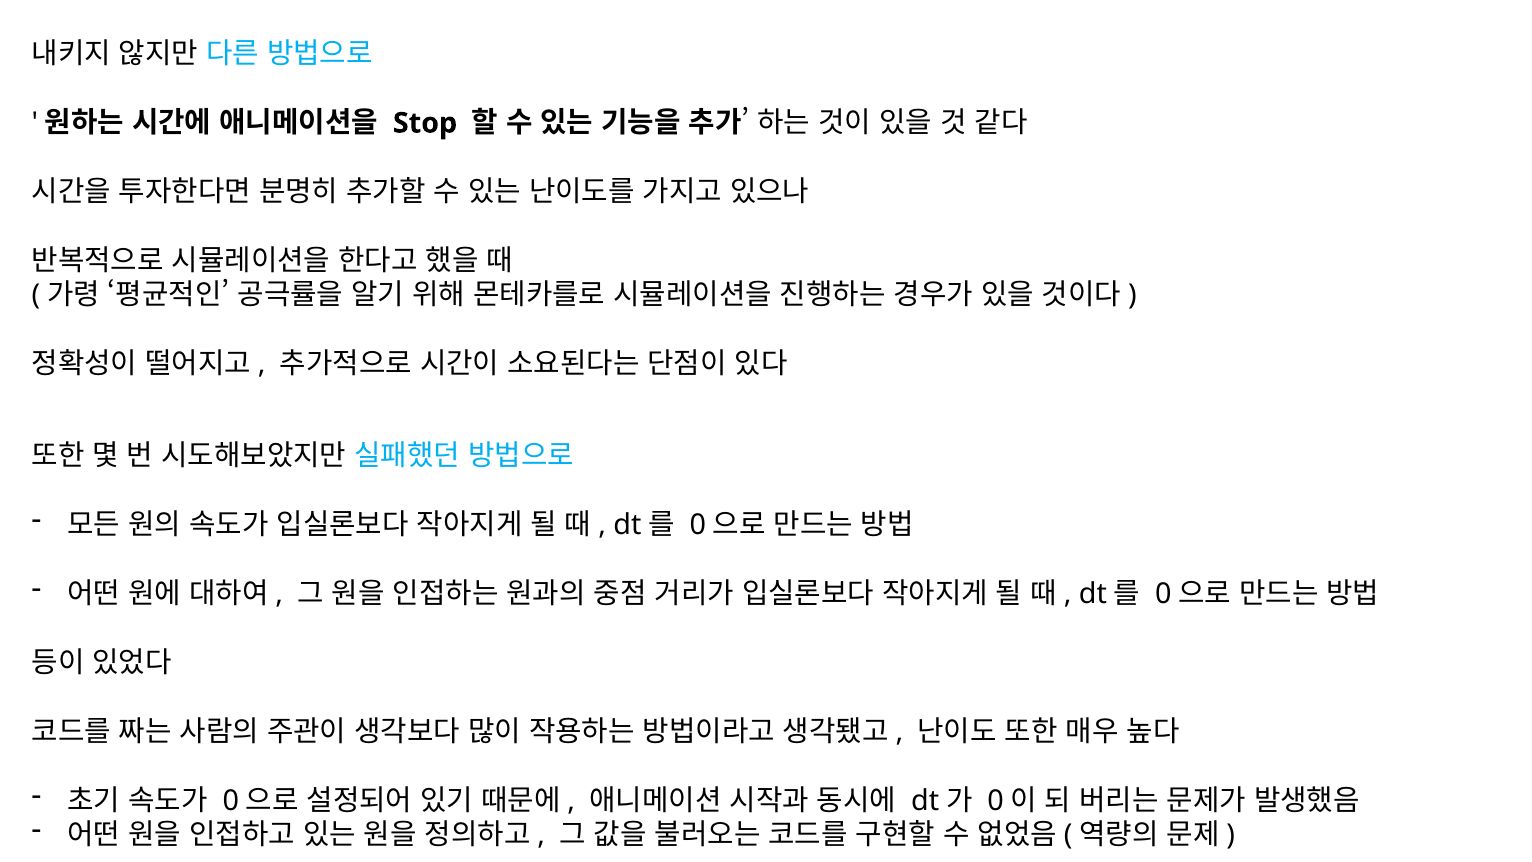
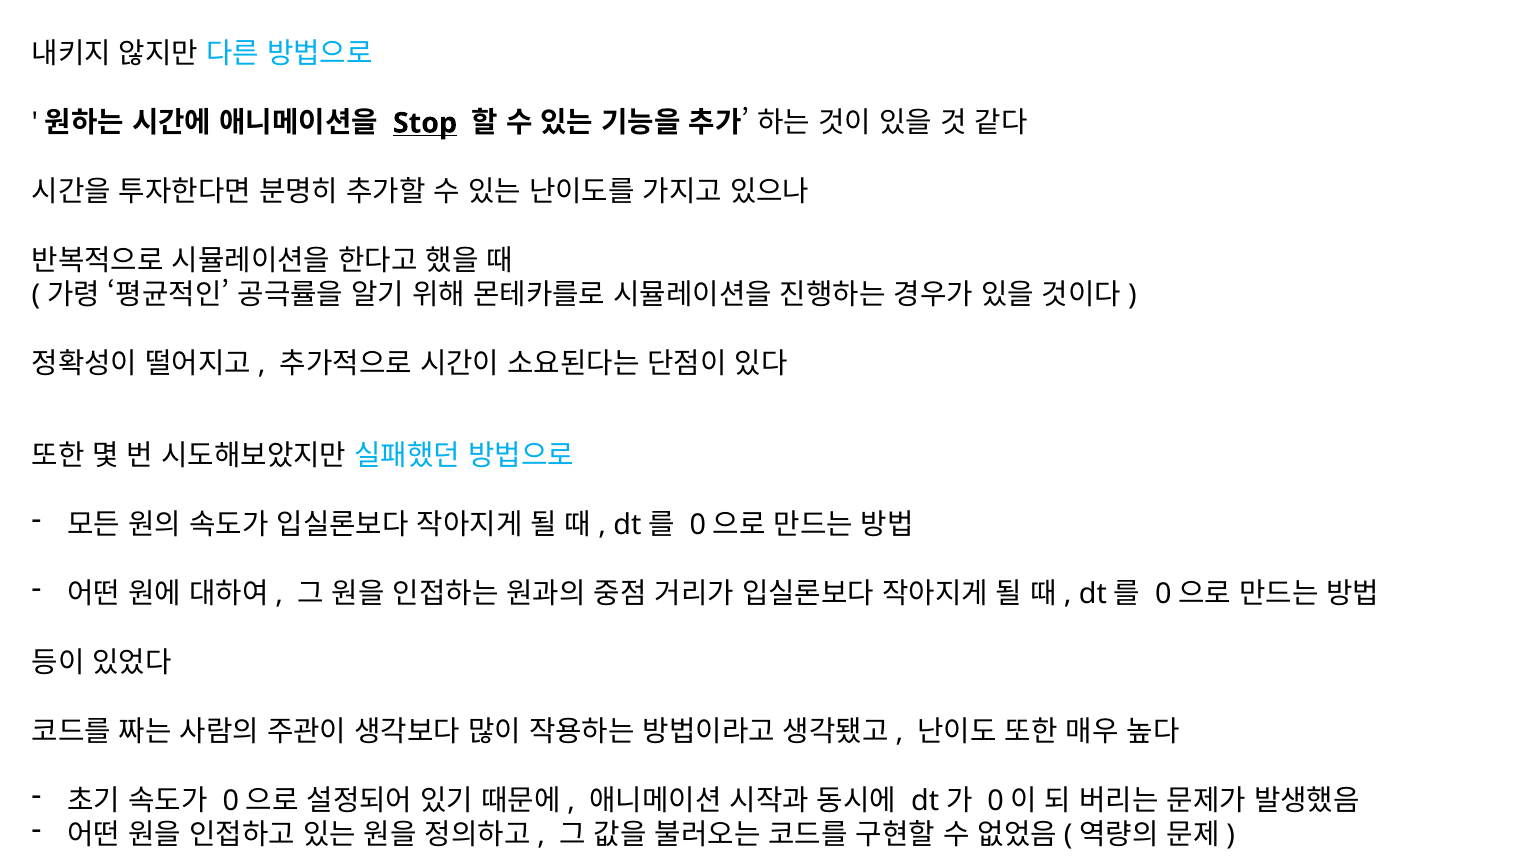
Stop underline: none -> present (425, 123)
